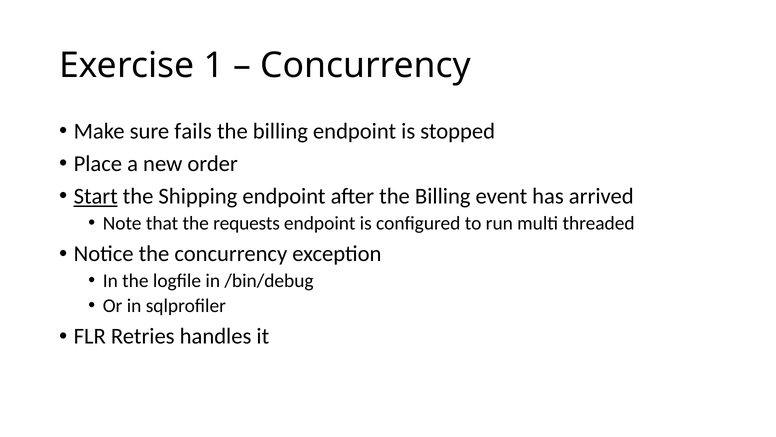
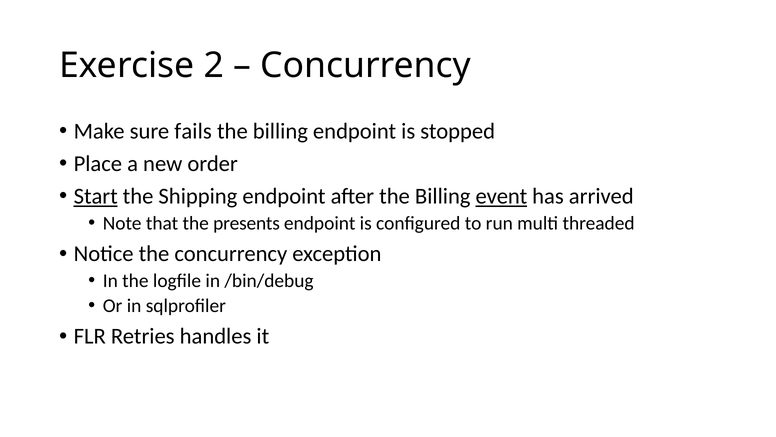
1: 1 -> 2 (214, 65)
event underline: none -> present (501, 196)
requests: requests -> presents (247, 223)
